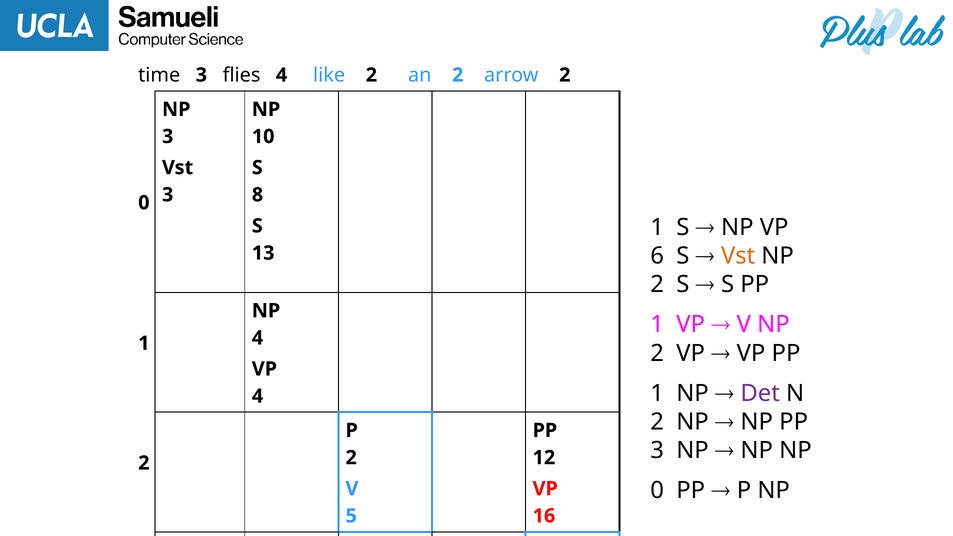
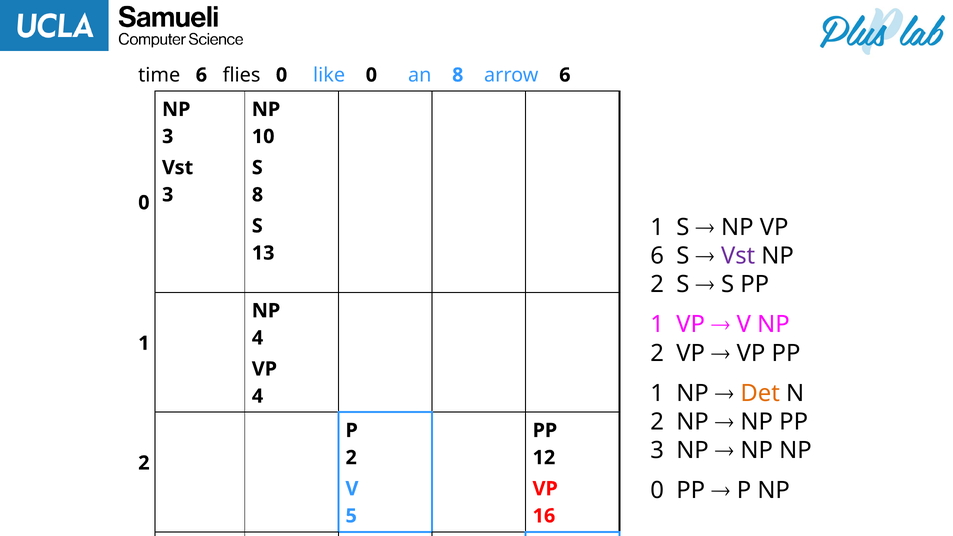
time 3: 3 -> 6 (201, 75)
flies 4: 4 -> 0 (282, 75)
like 2: 2 -> 0 (371, 75)
an 2: 2 -> 8 (458, 75)
arrow 2: 2 -> 6 (565, 75)
Vst colour: orange -> purple (738, 256)
Det colour: purple -> orange (760, 393)
